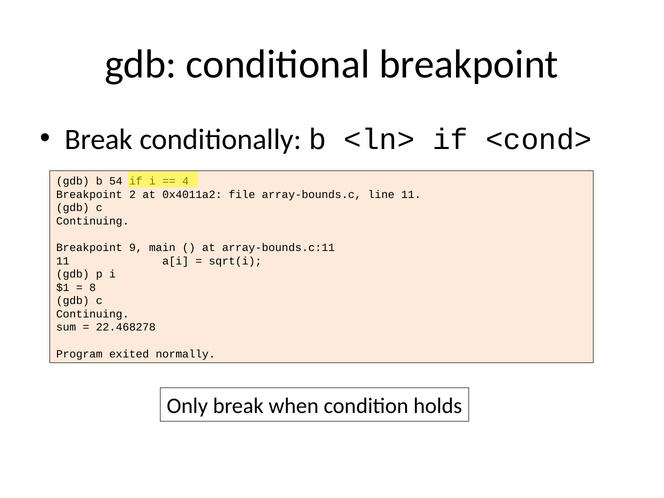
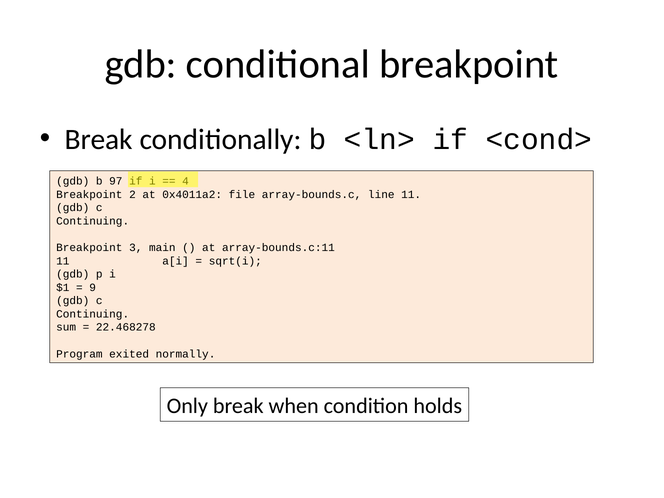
54: 54 -> 97 (116, 181)
9: 9 -> 3 (136, 248)
8: 8 -> 9 (93, 287)
